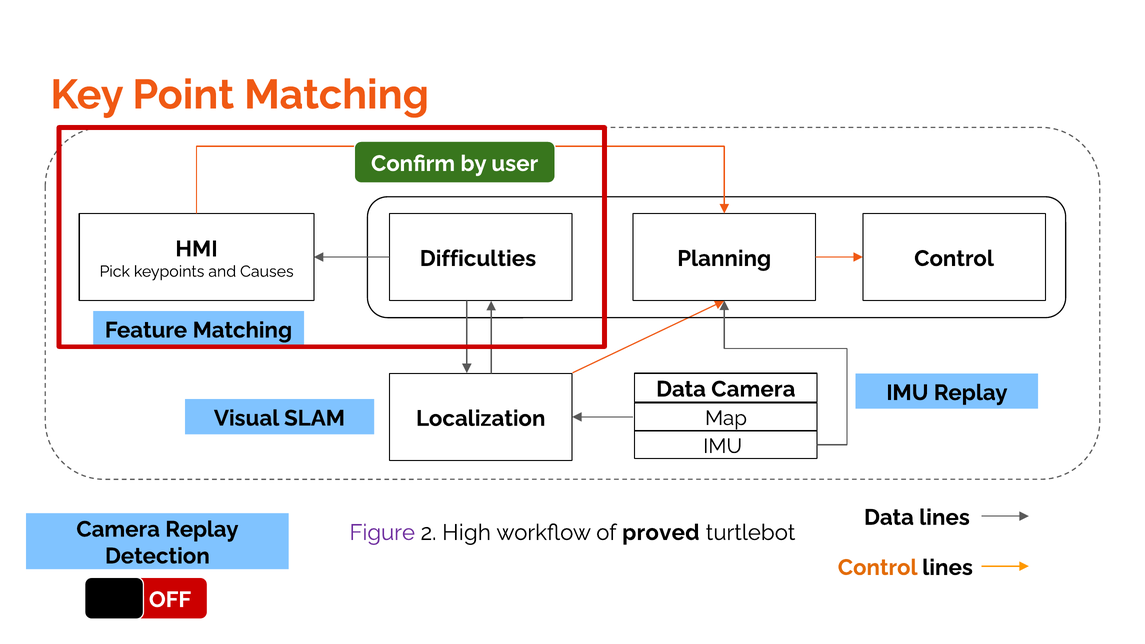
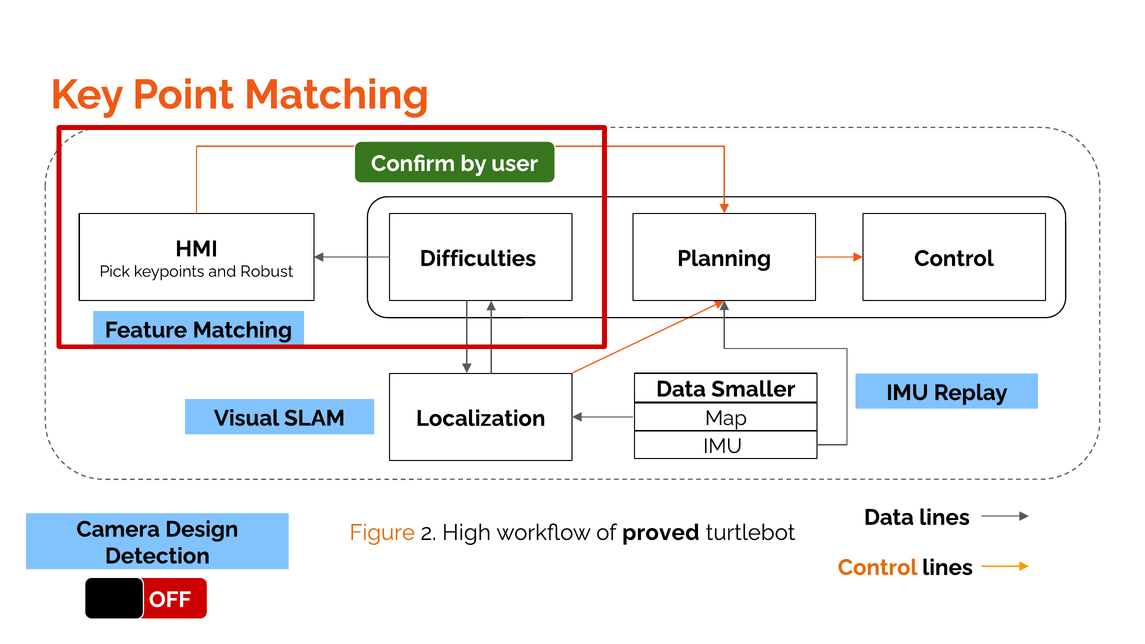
Causes: Causes -> Robust (267, 272)
Data Camera: Camera -> Smaller (753, 389)
Camera Replay: Replay -> Design (202, 529)
Figure colour: purple -> orange (382, 533)
